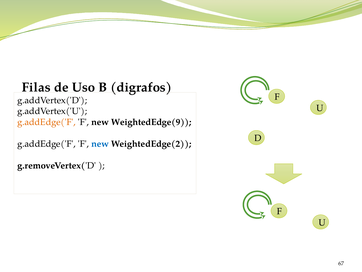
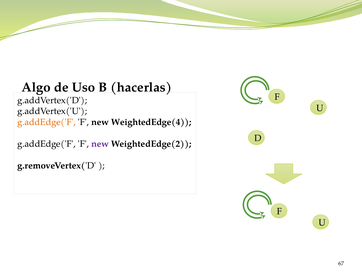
Filas: Filas -> Algo (36, 87)
digrafos: digrafos -> hacerlas (141, 87)
WeightedEdge(9: WeightedEdge(9 -> WeightedEdge(4 (151, 122)
new colour: blue -> purple (100, 144)
